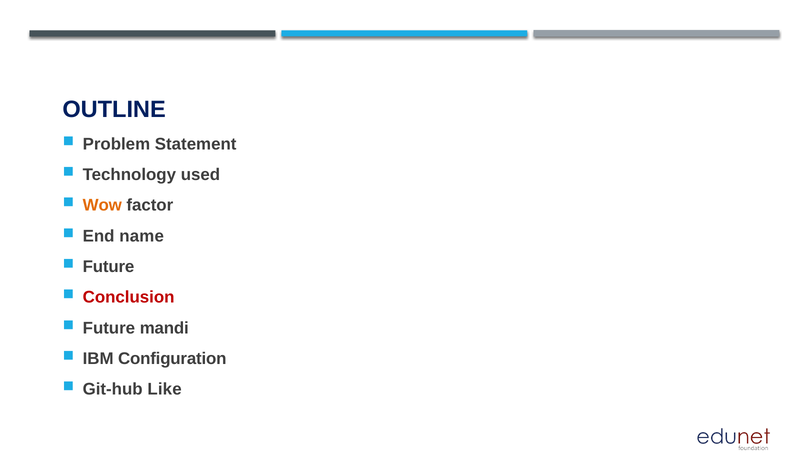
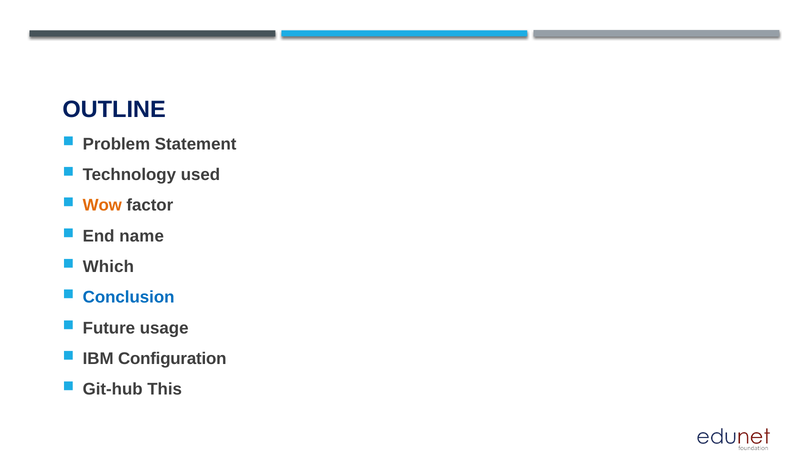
Future: Future -> Which (108, 267)
Conclusion colour: red -> blue (129, 297)
mandi: mandi -> usage (164, 328)
Like: Like -> This (165, 389)
